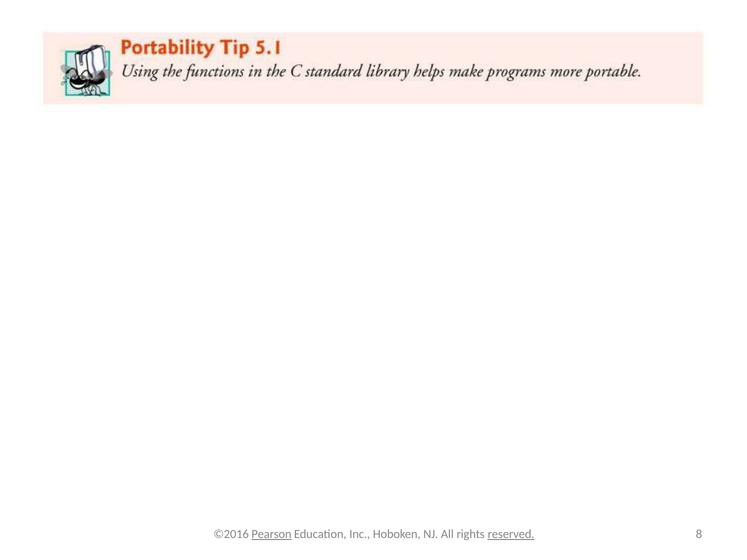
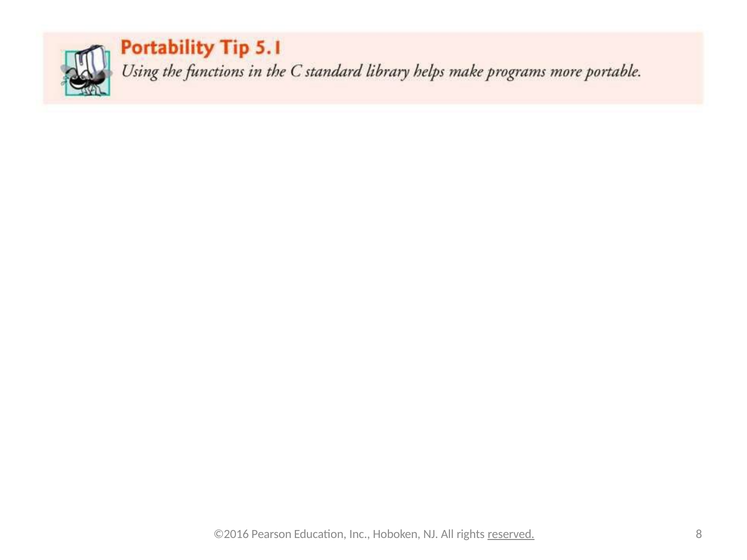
Pearson underline: present -> none (272, 534)
